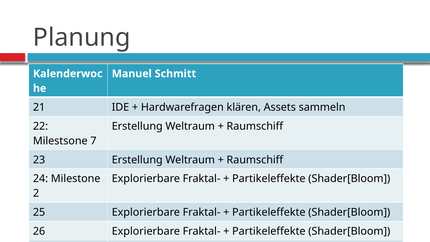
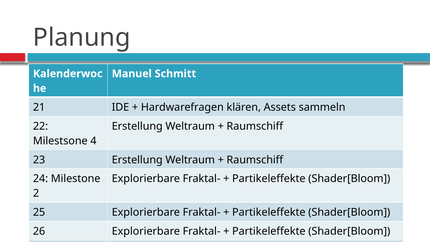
7: 7 -> 4 (93, 141)
